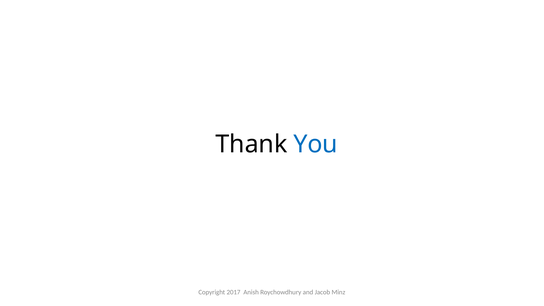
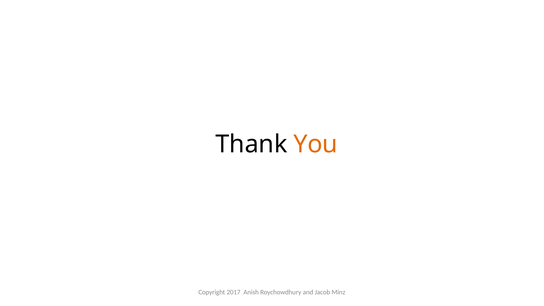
You colour: blue -> orange (316, 144)
